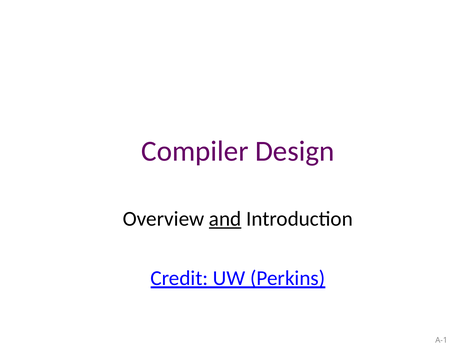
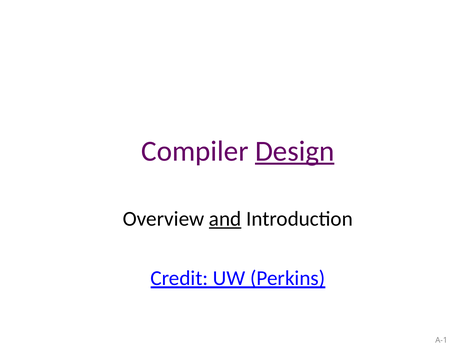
Design underline: none -> present (295, 151)
